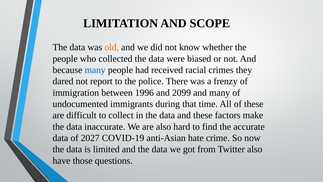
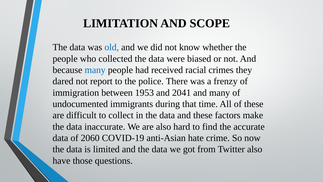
old colour: orange -> blue (112, 47)
1996: 1996 -> 1953 (144, 92)
2099: 2099 -> 2041 (182, 92)
2027: 2027 -> 2060 (90, 138)
